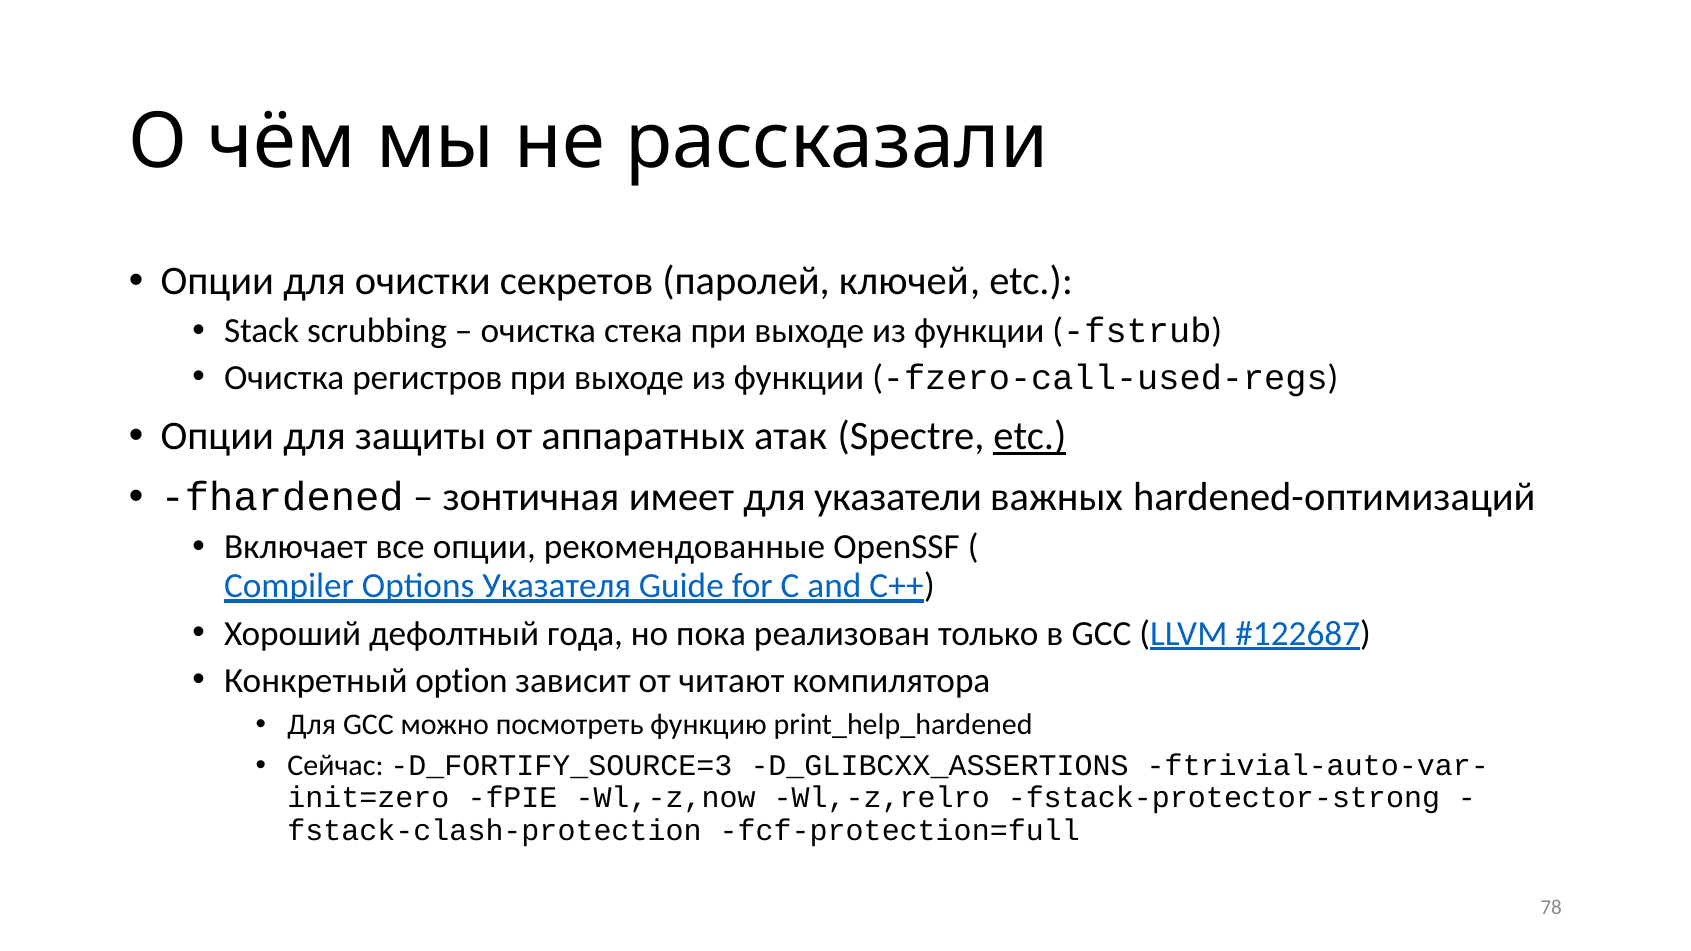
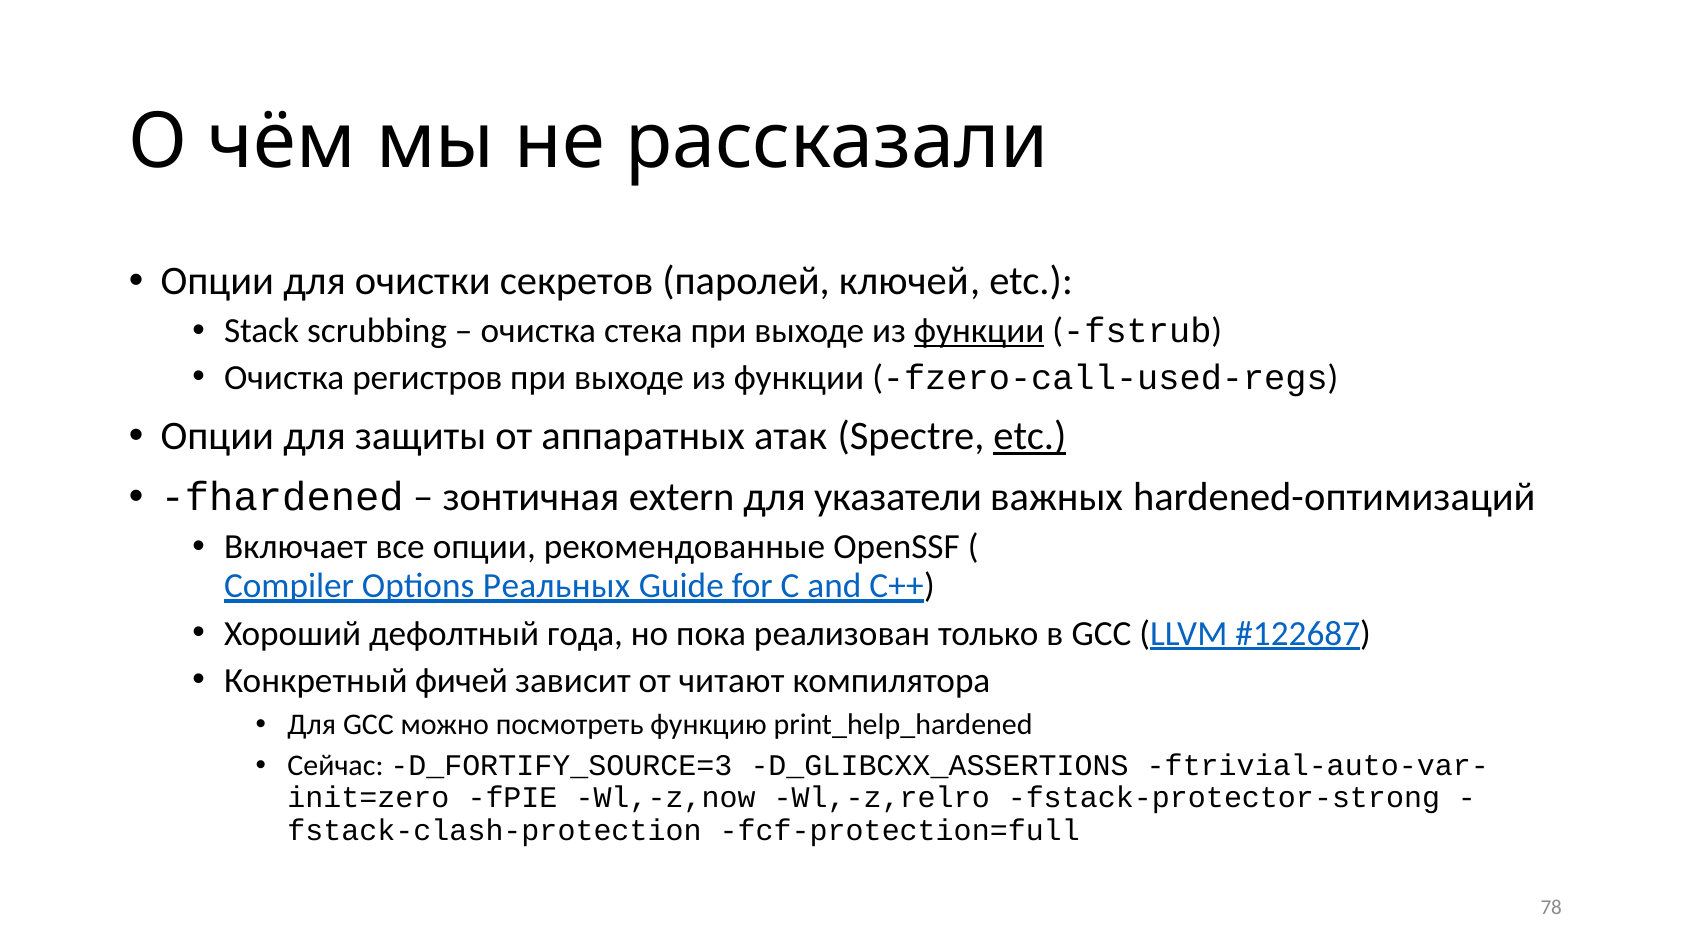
функции underline: none -> present (979, 331)
имеет: имеет -> extern (682, 498)
Указателя: Указателя -> Реальных (557, 586)
option: option -> фичей (461, 681)
